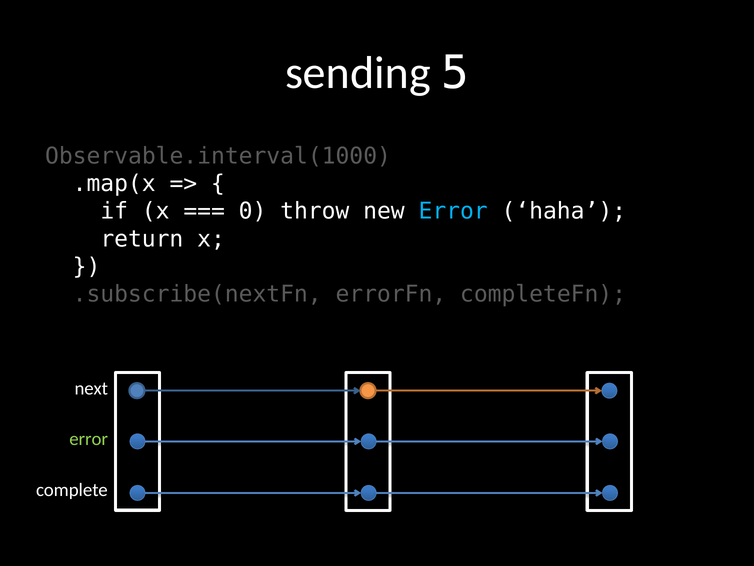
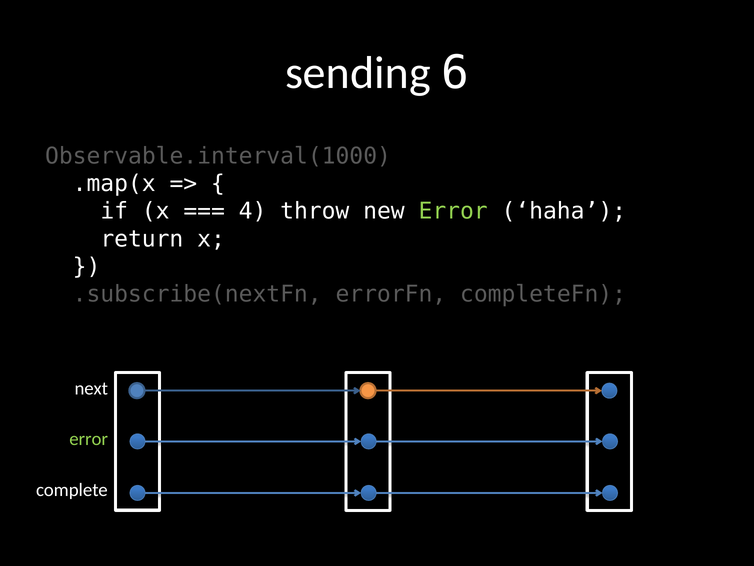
5: 5 -> 6 (455, 73)
0: 0 -> 4 (253, 211)
Error colour: light blue -> light green (453, 211)
